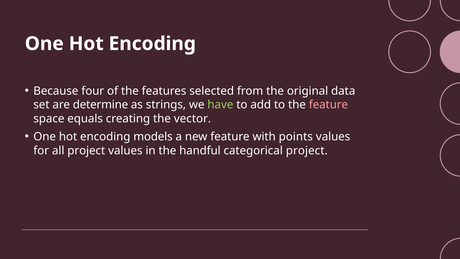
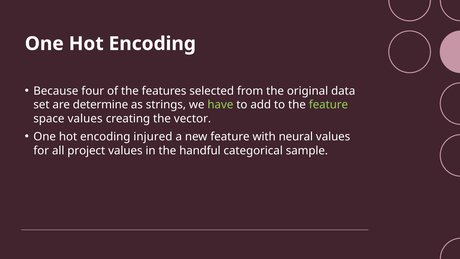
feature colour: pink -> light green (328, 105)
space equals: equals -> values (85, 119)
models: models -> injured (153, 137)
points: points -> neural (296, 137)
categorical project: project -> sample (307, 150)
